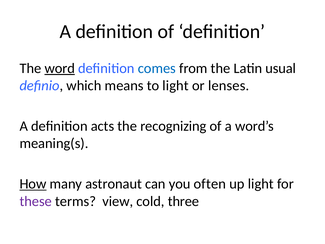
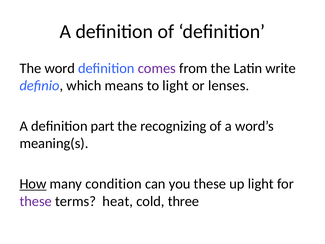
word underline: present -> none (60, 68)
comes colour: blue -> purple (157, 68)
usual: usual -> write (281, 68)
acts: acts -> part (103, 126)
astronaut: astronaut -> condition (113, 184)
you often: often -> these (210, 184)
view: view -> heat (118, 201)
